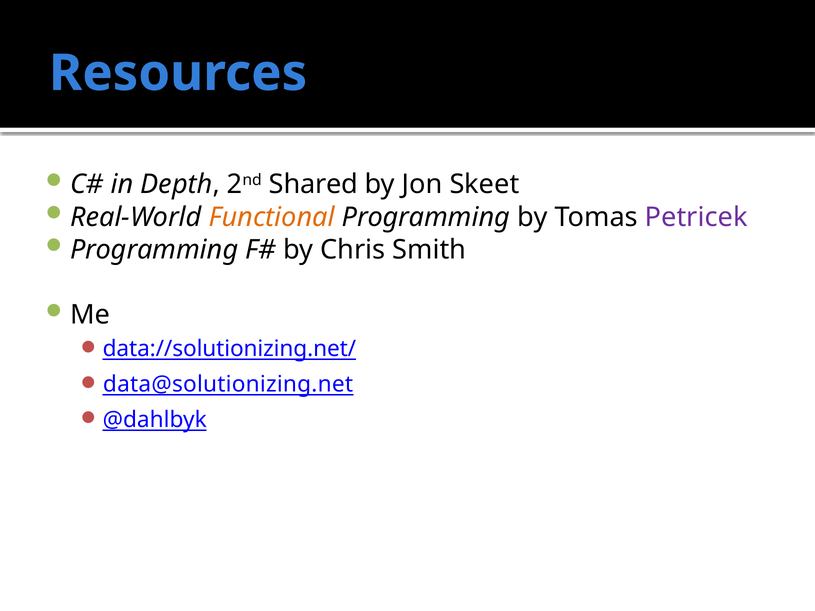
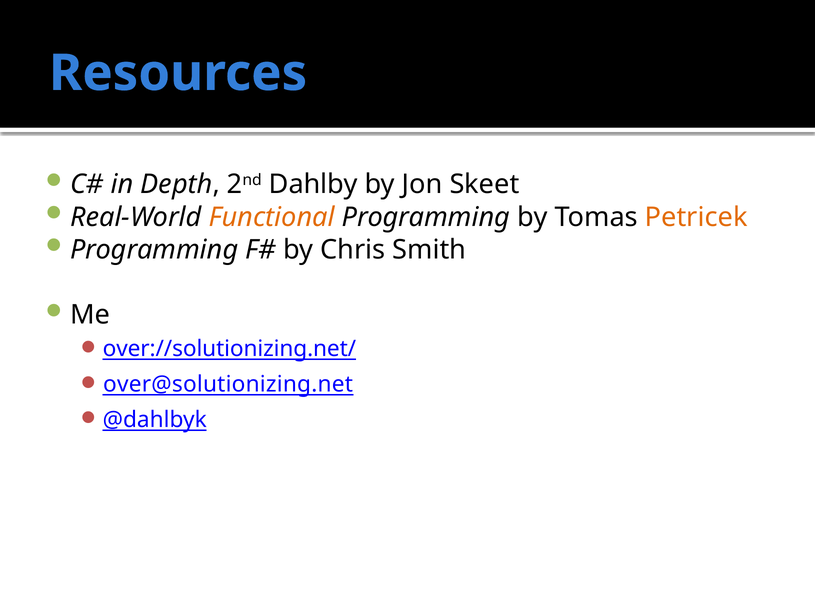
Shared: Shared -> Dahlby (313, 185)
Petricek colour: purple -> orange (696, 217)
data://solutionizing.net/: data://solutionizing.net/ -> over://solutionizing.net/ (229, 349)
data@solutionizing.net: data@solutionizing.net -> over@solutionizing.net (228, 385)
